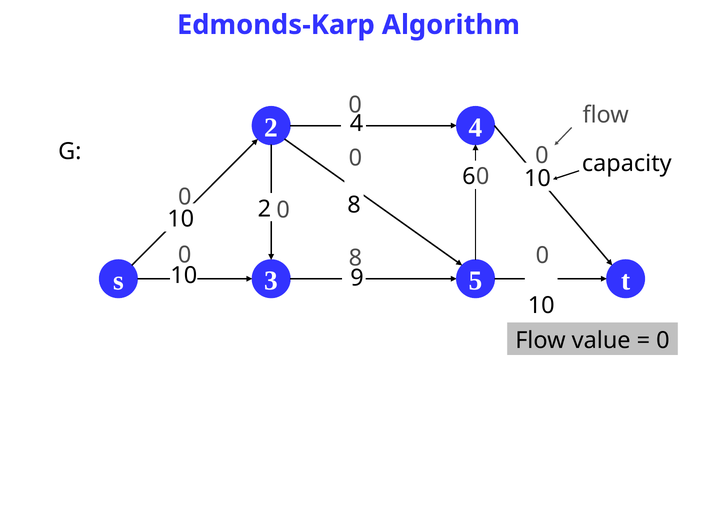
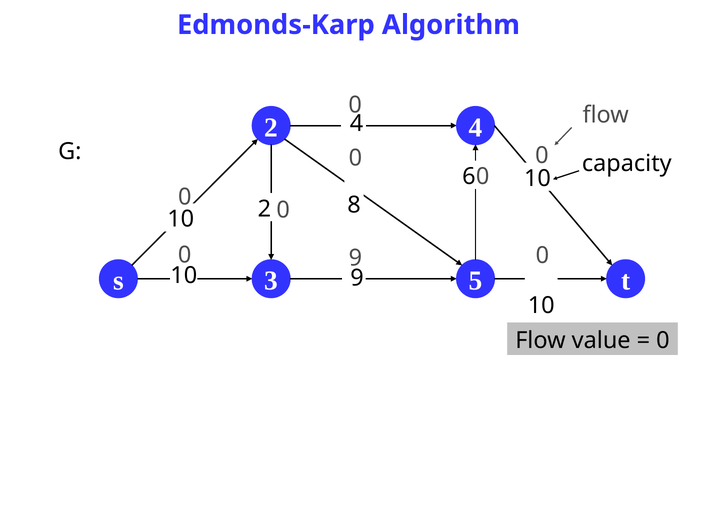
0 8: 8 -> 9 (355, 258)
